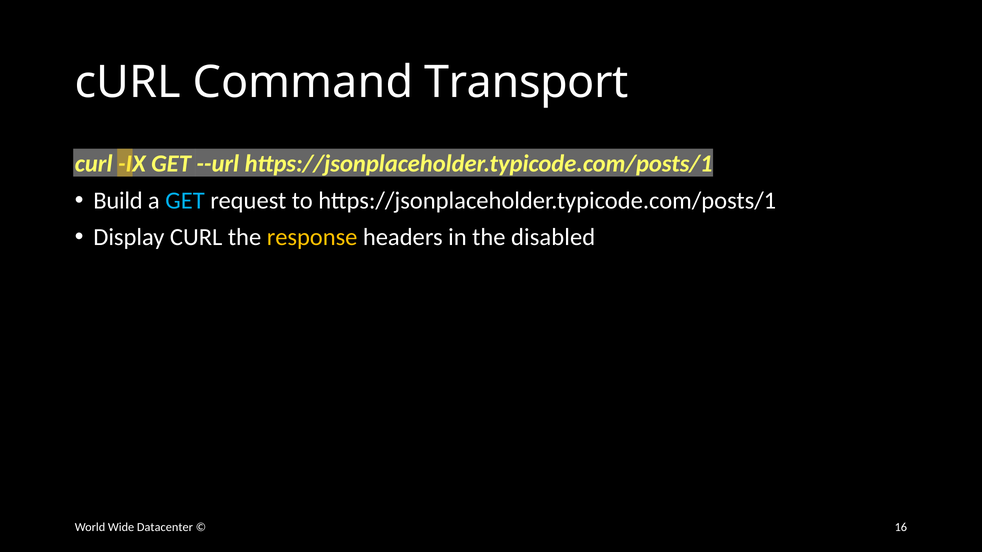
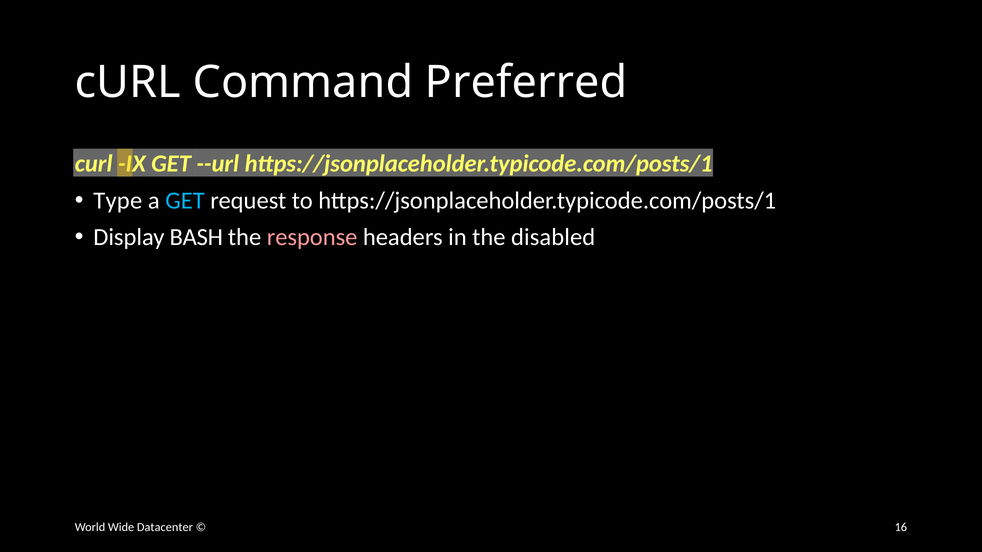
Transport: Transport -> Preferred (526, 82)
Build: Build -> Type (118, 201)
Display CURL: CURL -> BASH (196, 237)
response colour: yellow -> pink (312, 237)
